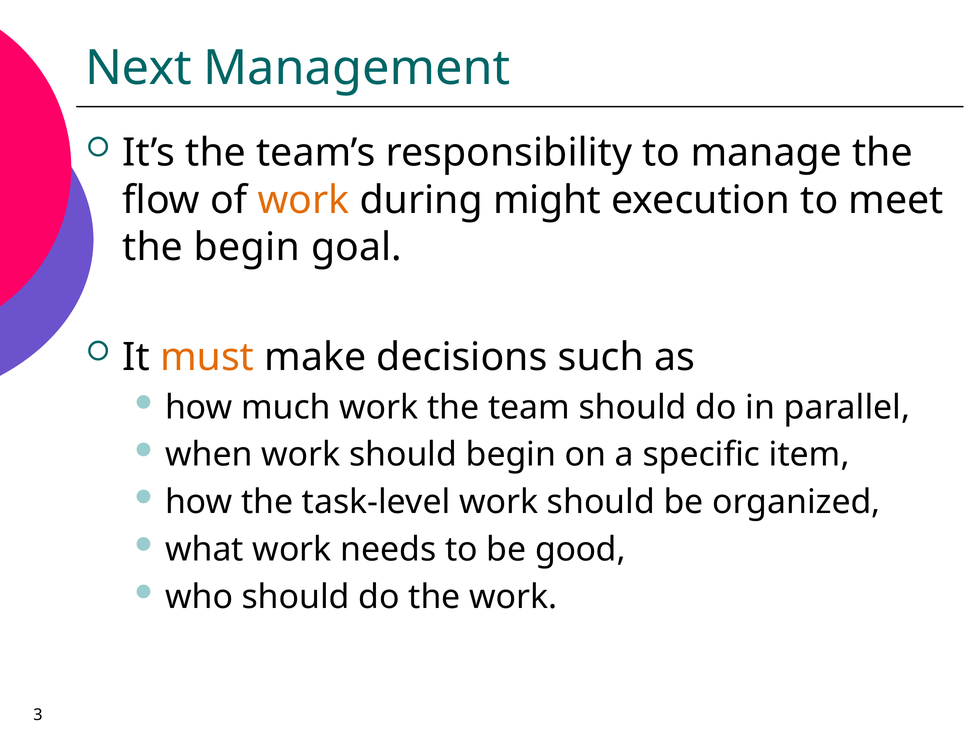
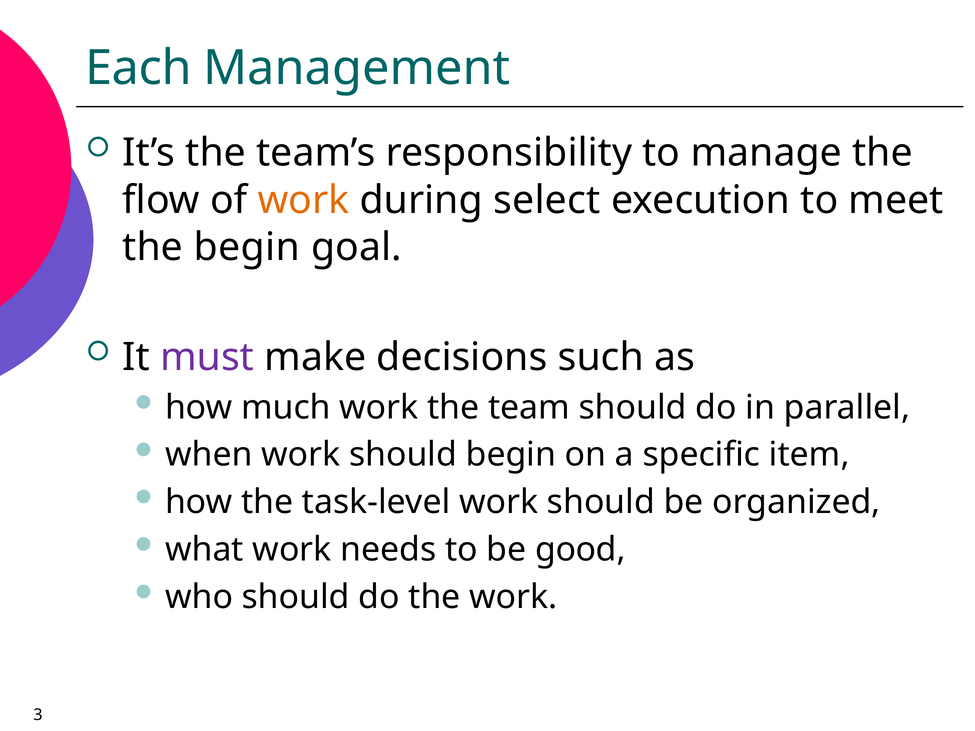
Next: Next -> Each (138, 68)
might: might -> select (547, 200)
must colour: orange -> purple (207, 357)
